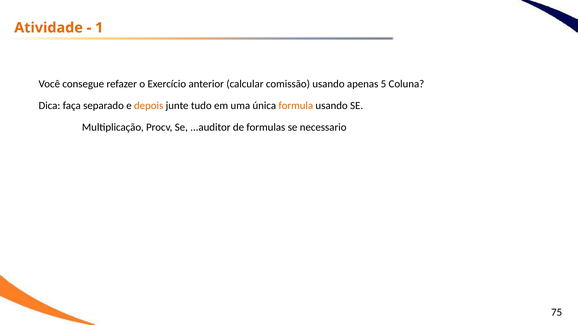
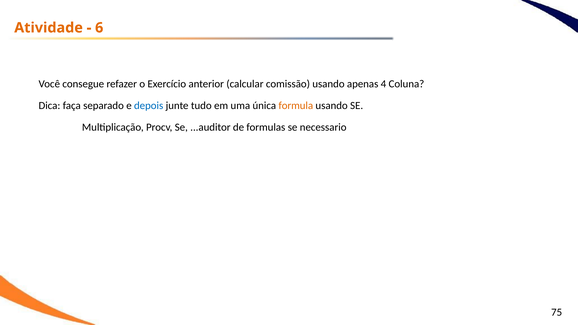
1: 1 -> 6 (99, 28)
5: 5 -> 4 (383, 84)
depois colour: orange -> blue (149, 106)
